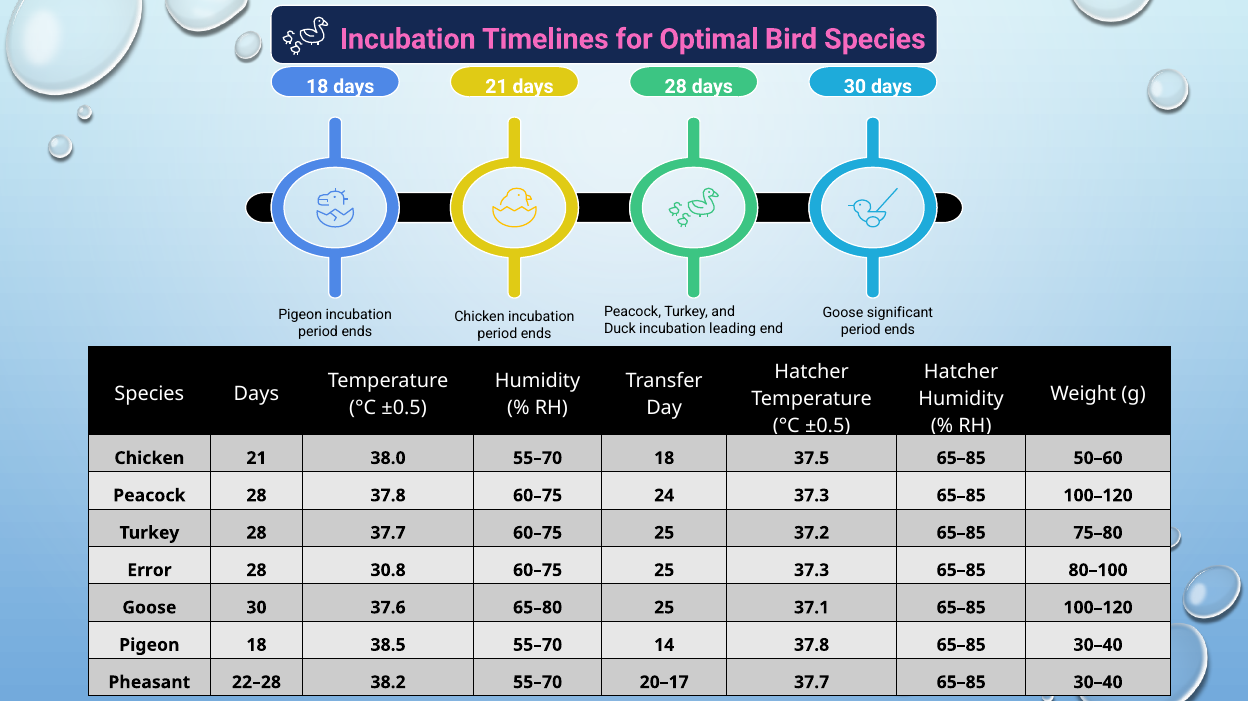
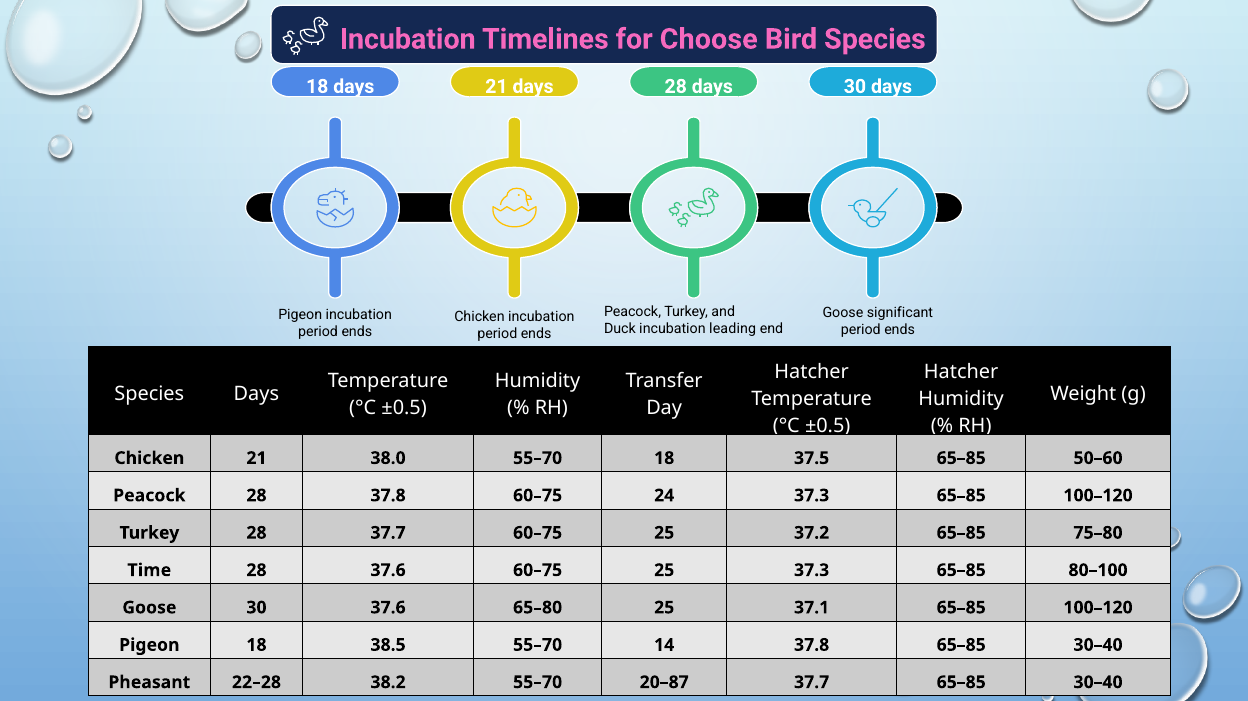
Optimal: Optimal -> Choose (709, 39)
Error: Error -> Time (149, 571)
28 30.8: 30.8 -> 37.6 (388, 571)
20–17: 20–17 -> 20–87 (664, 683)
